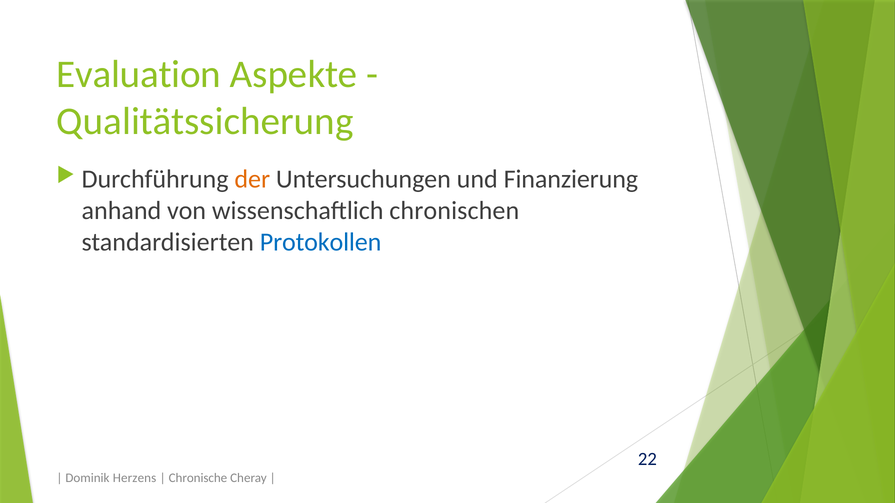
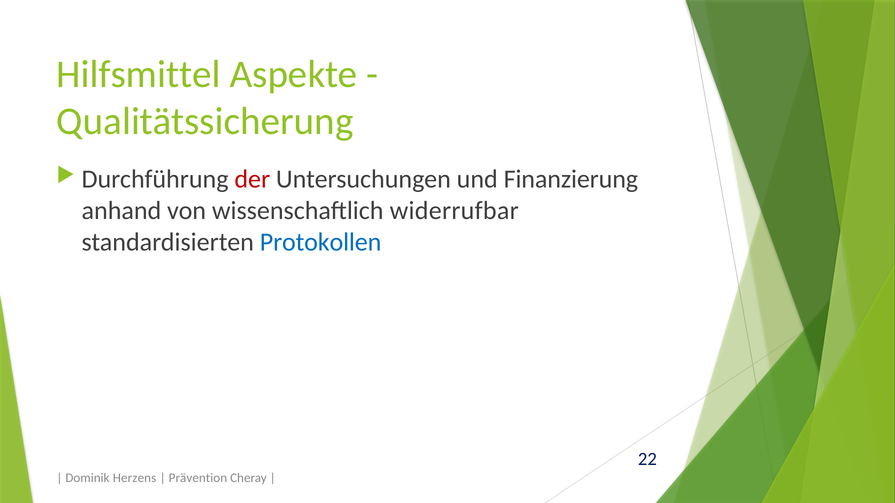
Evaluation: Evaluation -> Hilfsmittel (139, 74)
der colour: orange -> red (252, 179)
chronischen: chronischen -> widerrufbar (454, 211)
Chronische: Chronische -> Prävention (198, 478)
